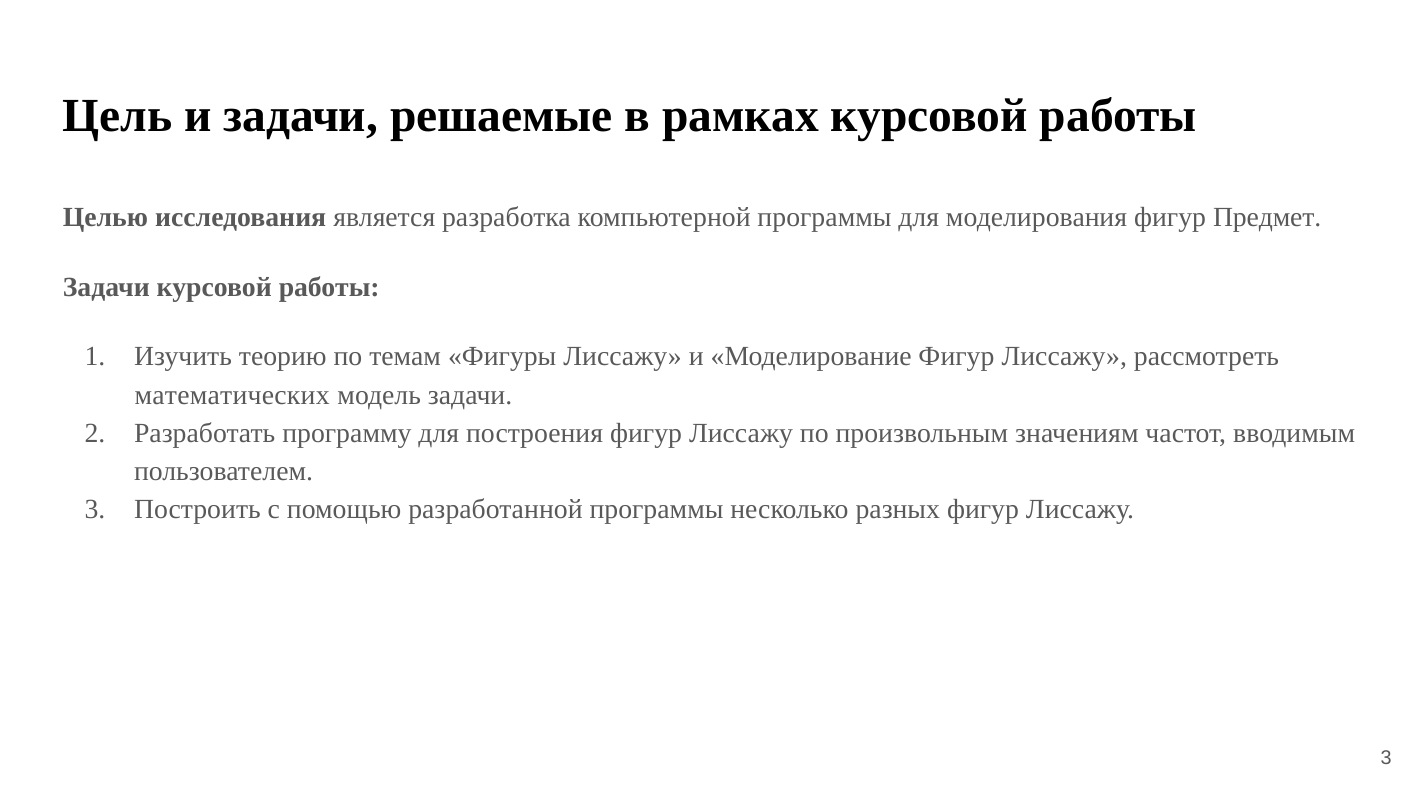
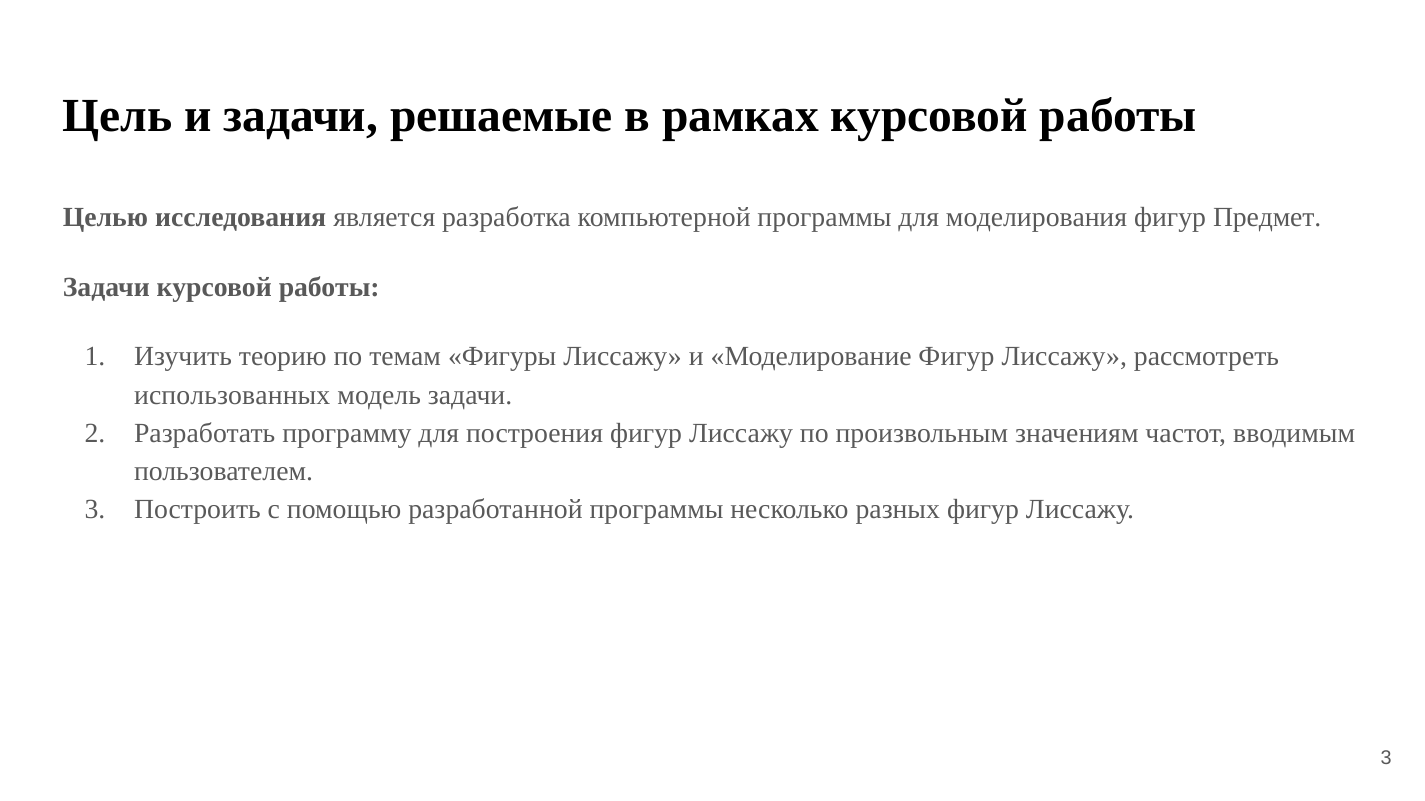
математических: математических -> использованных (232, 395)
